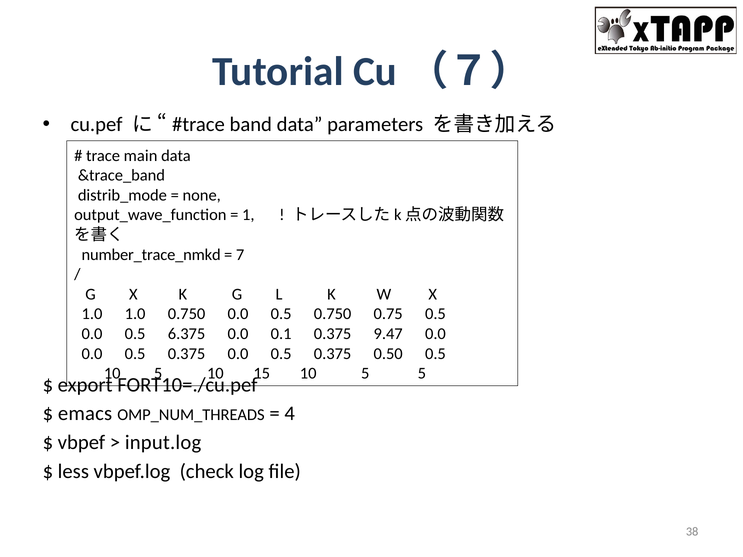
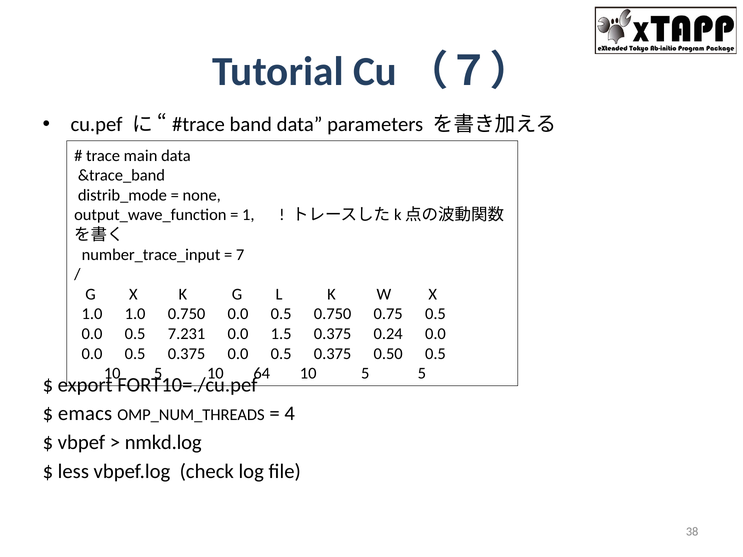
number_trace_nmkd: number_trace_nmkd -> number_trace_input (151, 255)
6.375: 6.375 -> 7.231 (187, 334)
0.1: 0.1 -> 1.5 (281, 334)
9.47: 9.47 -> 0.24 (388, 334)
15: 15 -> 64 (262, 374)
input.log: input.log -> nmkd.log (163, 443)
